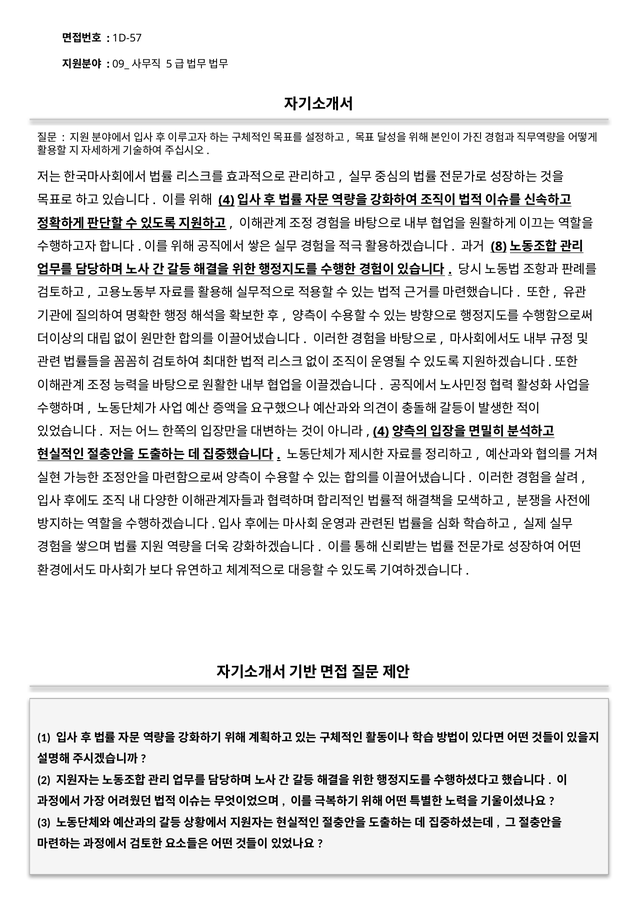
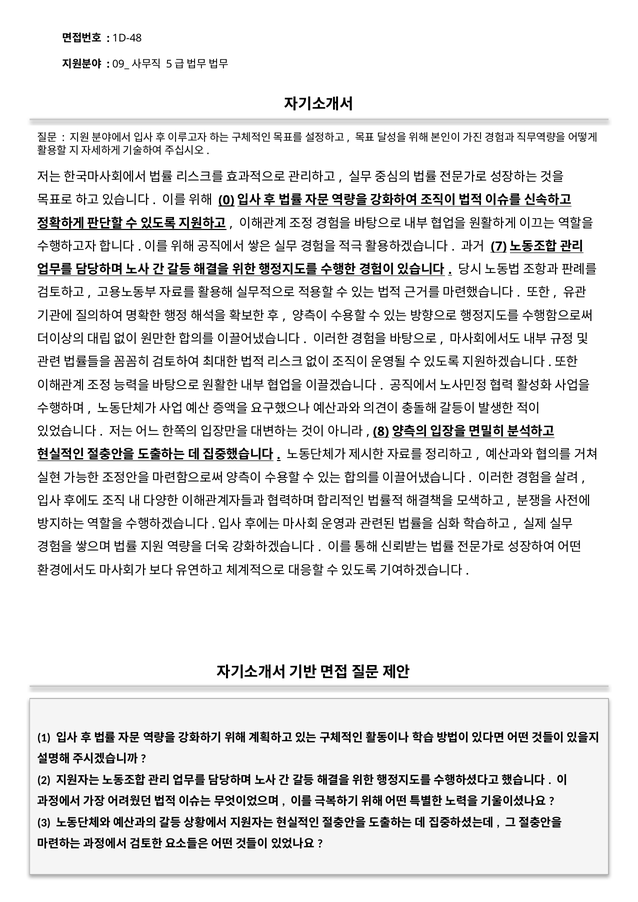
1D-57: 1D-57 -> 1D-48 (127, 38)
4: 4 -> 0 (226, 200)
8: 8 -> 7 (499, 246)
4: 4 -> 8 (381, 432)
